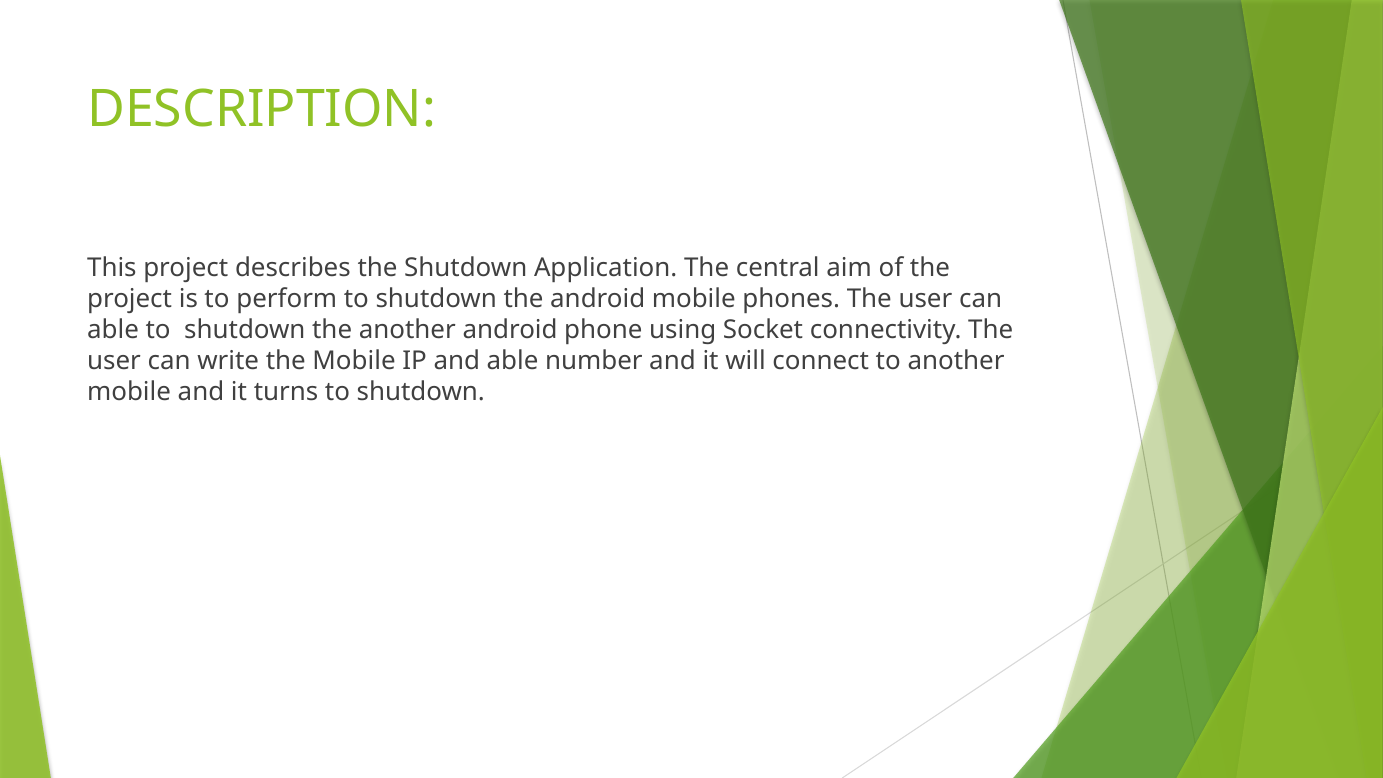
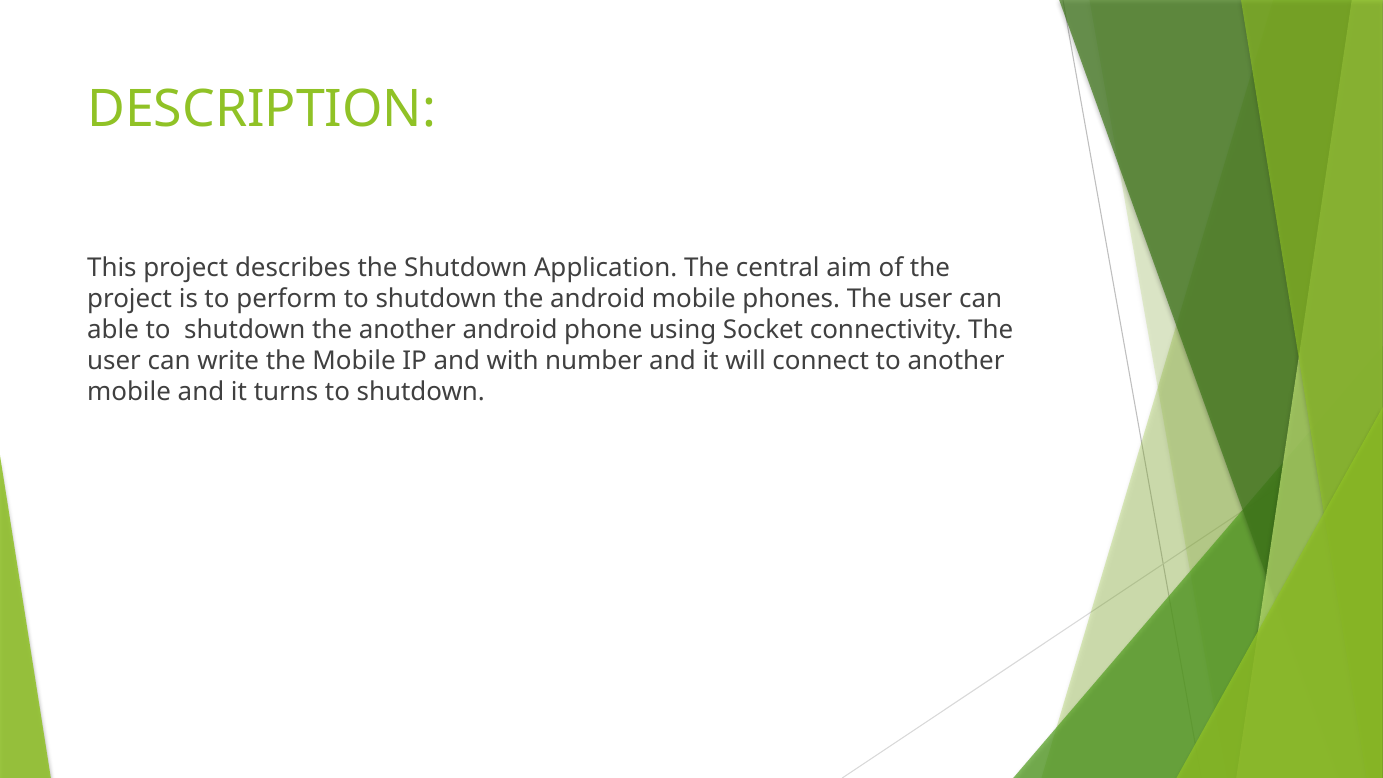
and able: able -> with (513, 361)
